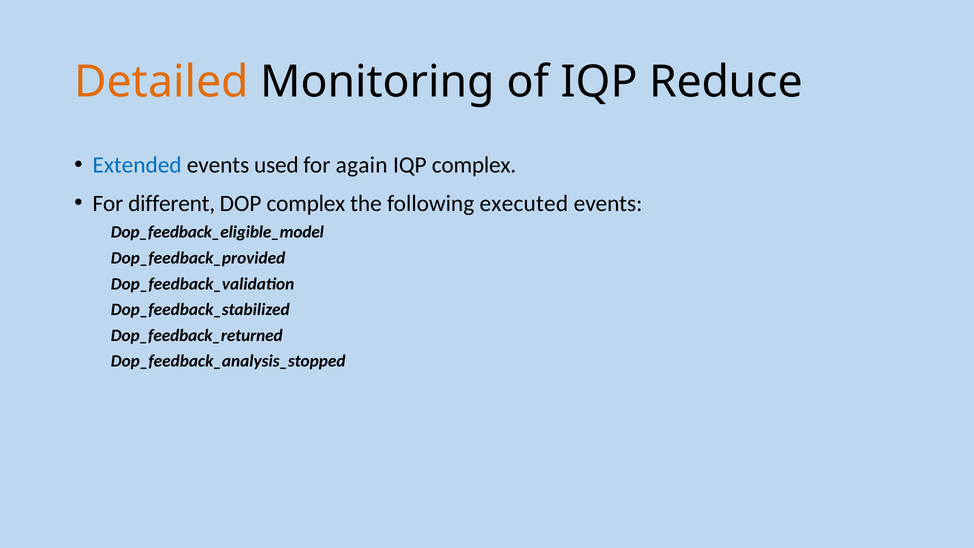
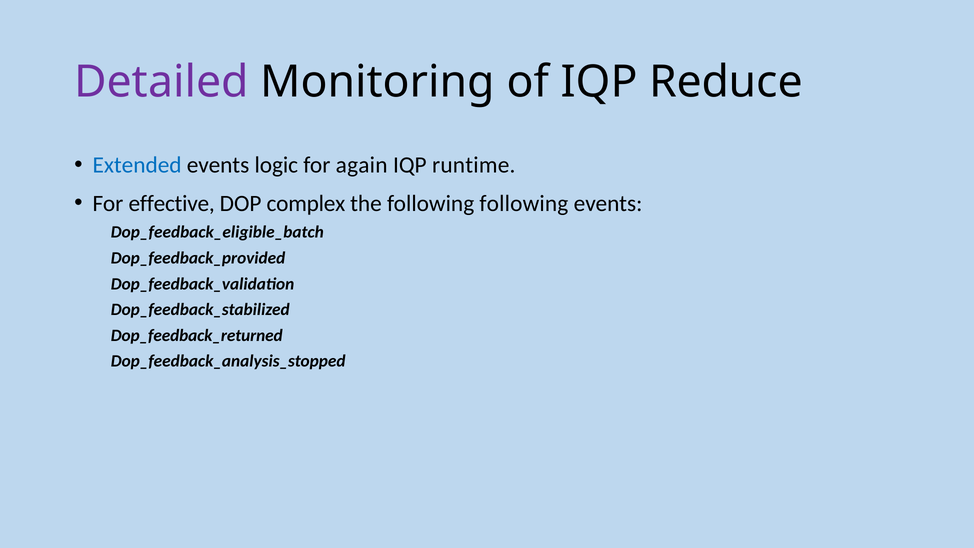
Detailed colour: orange -> purple (161, 82)
used: used -> logic (276, 165)
IQP complex: complex -> runtime (474, 165)
different: different -> effective (172, 203)
following executed: executed -> following (524, 203)
Dop_feedback_eligible_model: Dop_feedback_eligible_model -> Dop_feedback_eligible_batch (217, 232)
